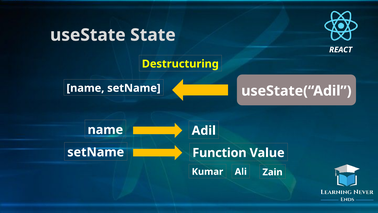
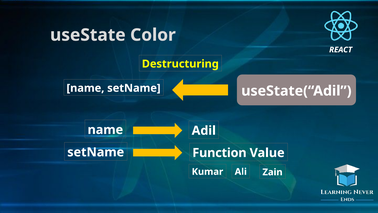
State: State -> Color (153, 35)
